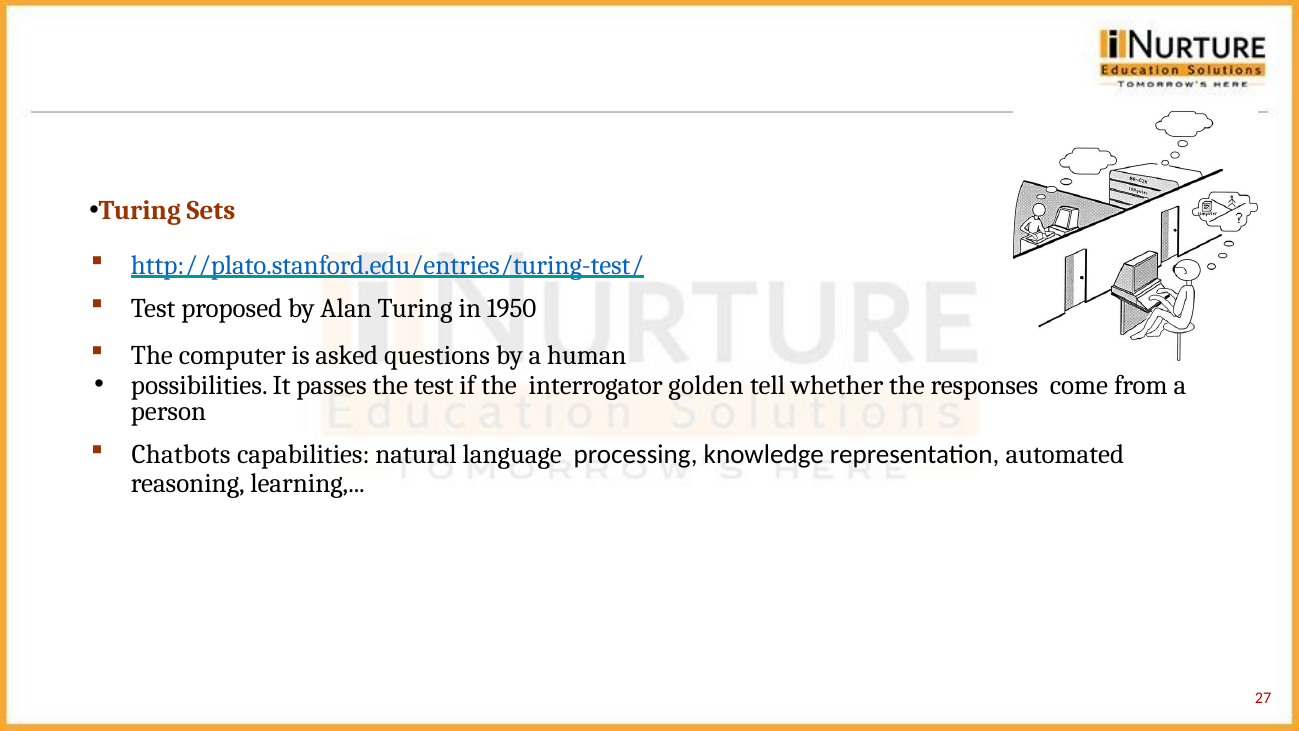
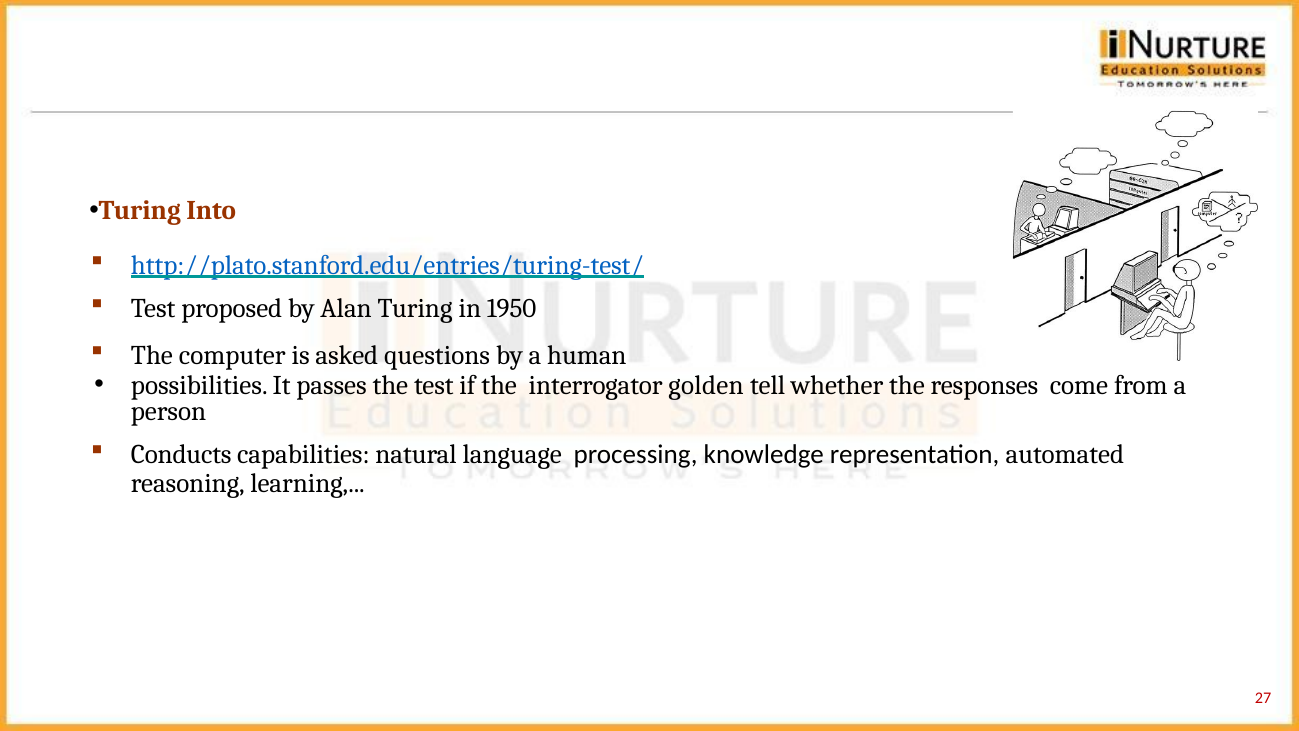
Sets: Sets -> Into (211, 210)
Chatbots: Chatbots -> Conducts (181, 454)
